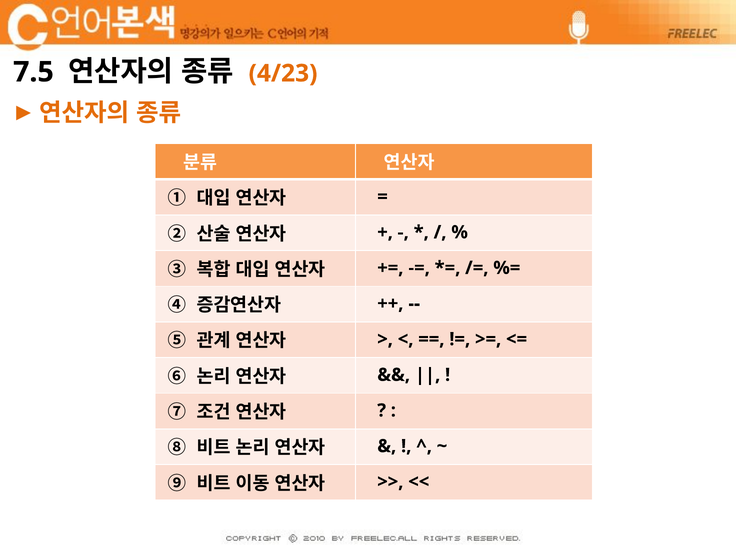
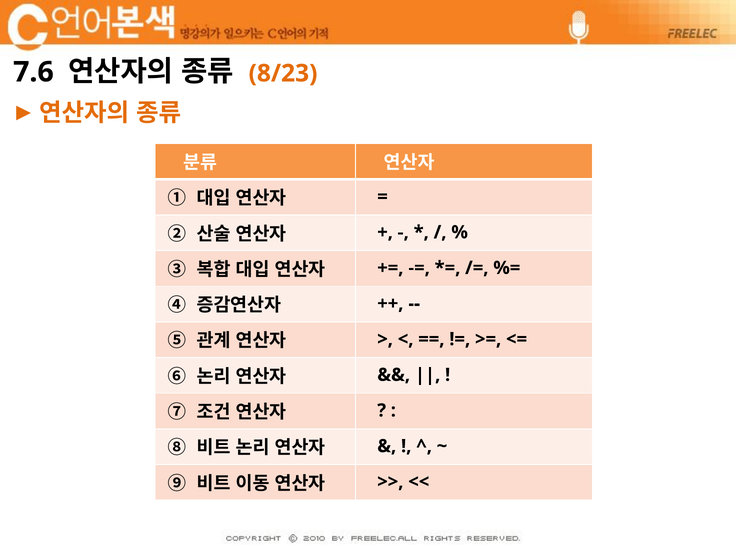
7.5: 7.5 -> 7.6 (33, 72)
4/23: 4/23 -> 8/23 (283, 73)
